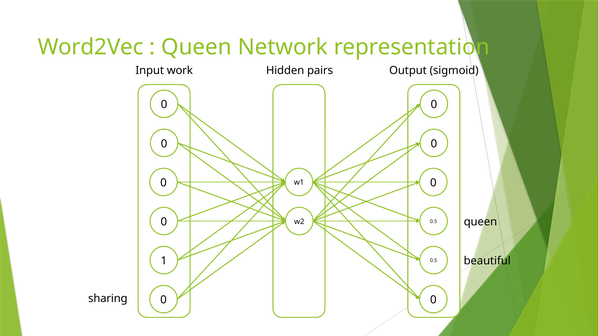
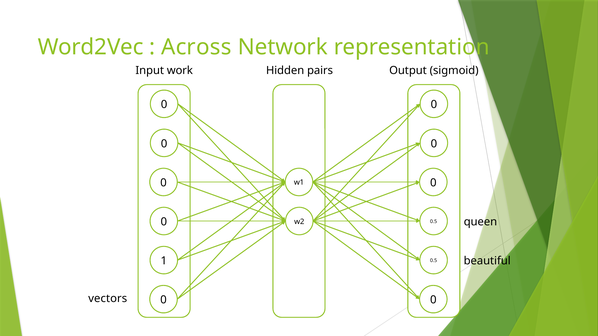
Queen: Queen -> Across (196, 47)
sharing: sharing -> vectors (108, 299)
